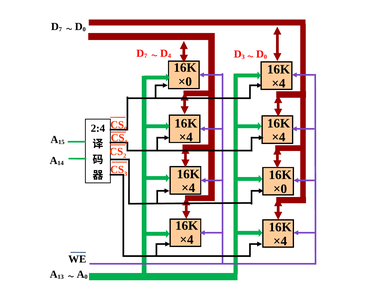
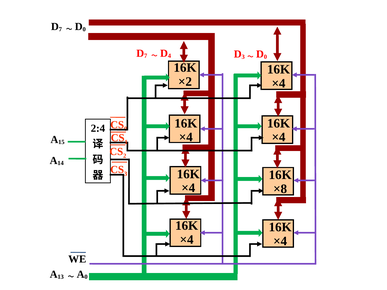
×0: ×0 -> ×2 (185, 82)
×0: ×0 -> ×8 (280, 189)
